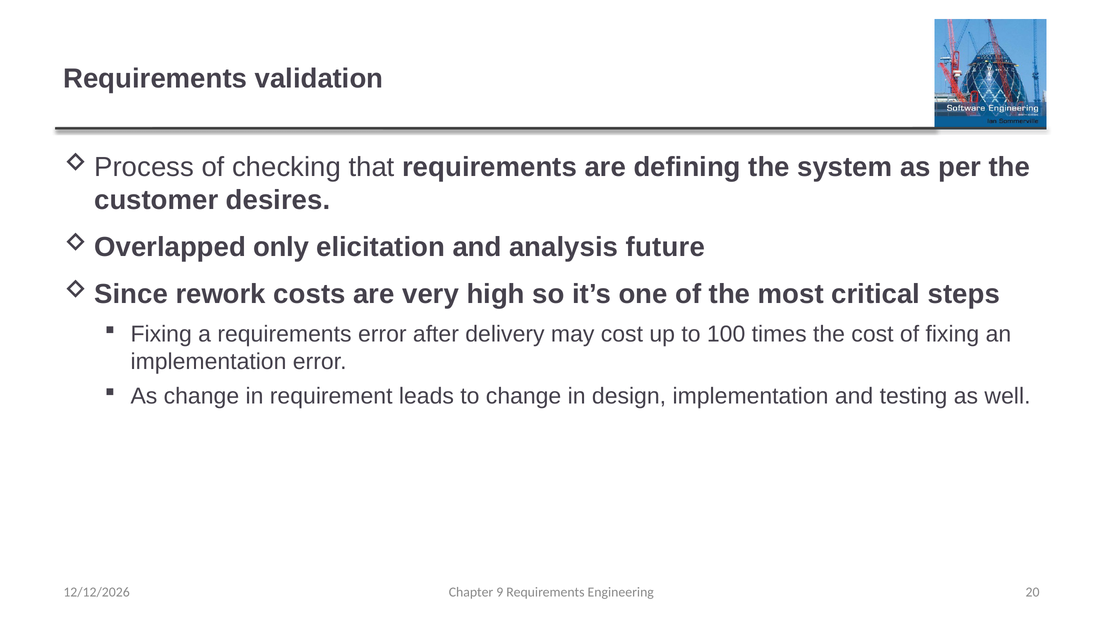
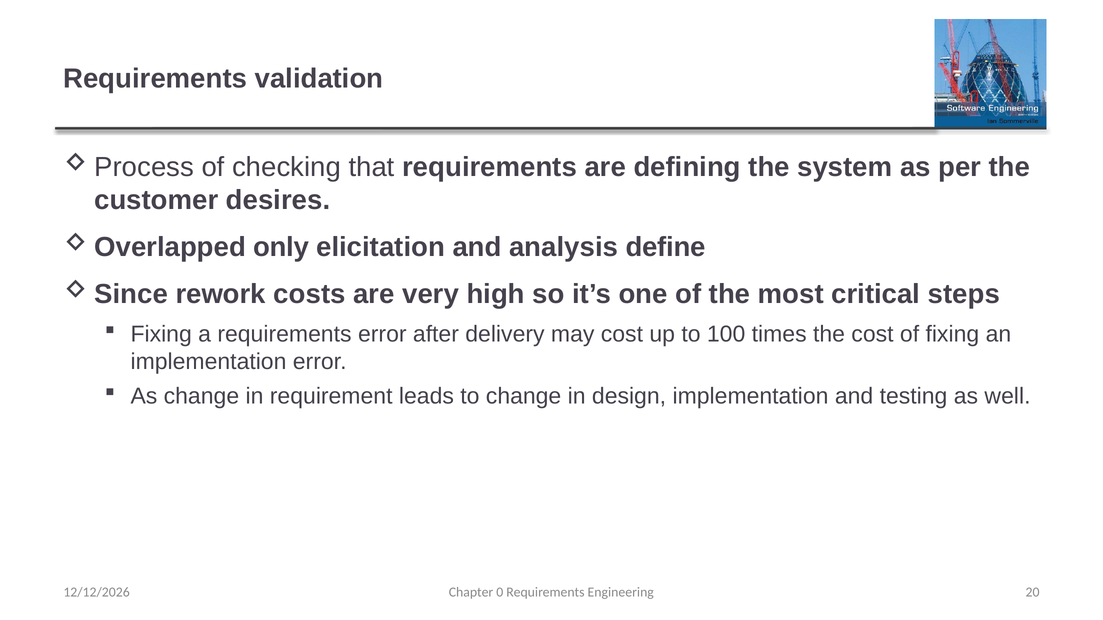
future: future -> define (666, 247)
9: 9 -> 0 (500, 593)
